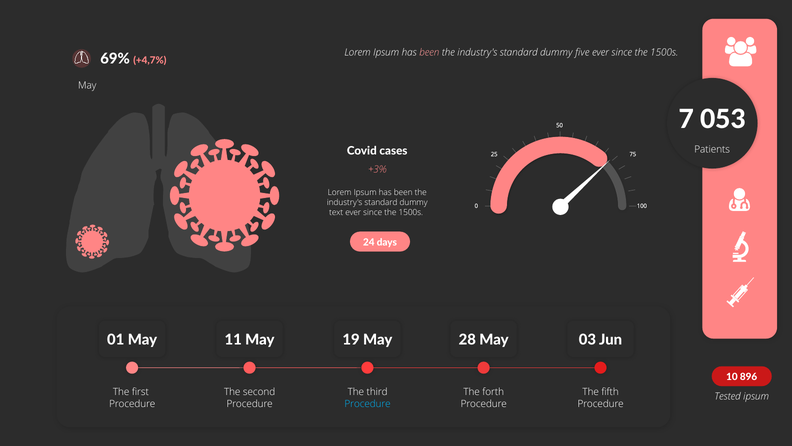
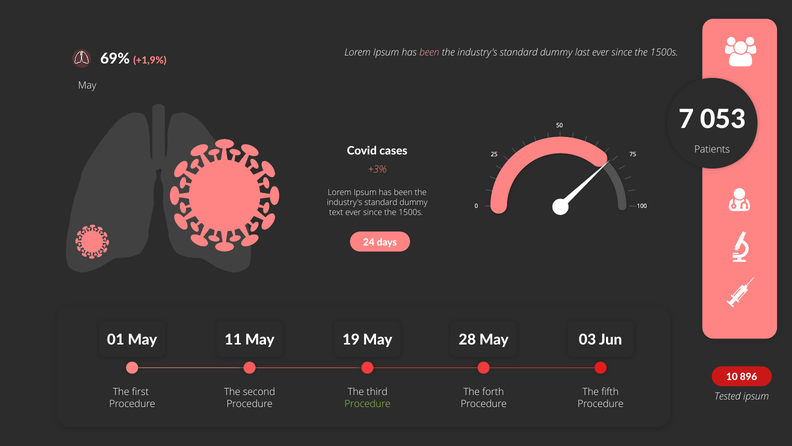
five: five -> last (582, 53)
+4,7%: +4,7% -> +1,9% (150, 60)
Procedure colour: light blue -> light green (368, 403)
